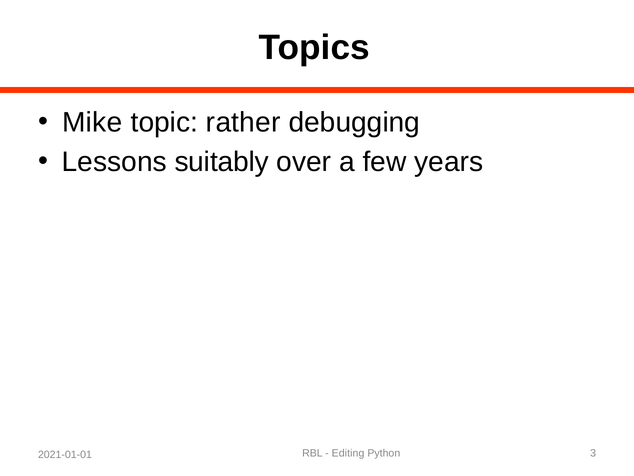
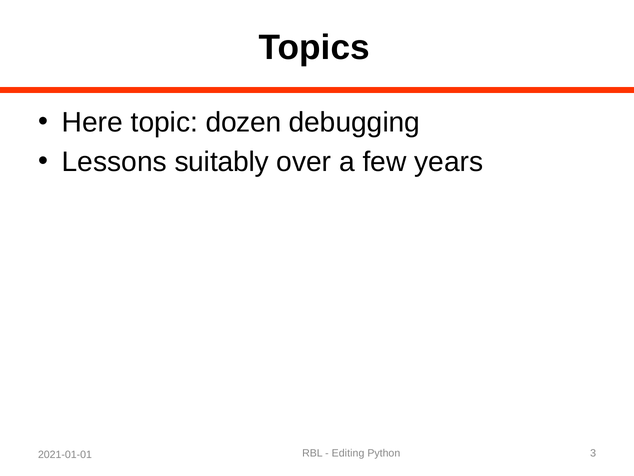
Mike: Mike -> Here (92, 122)
rather: rather -> dozen (243, 122)
